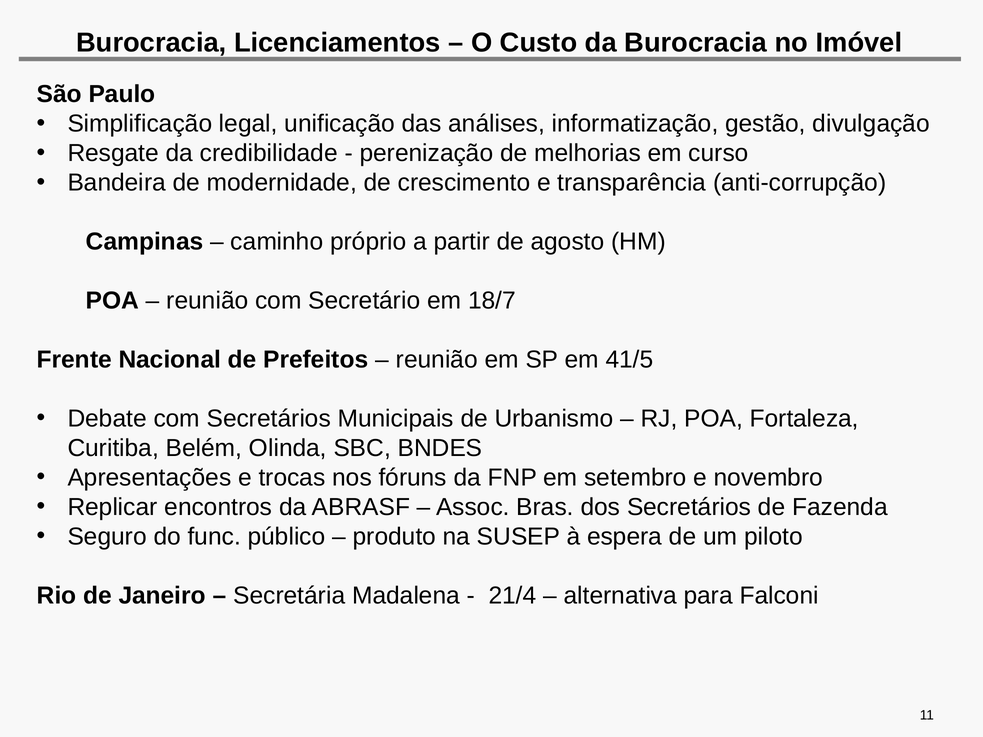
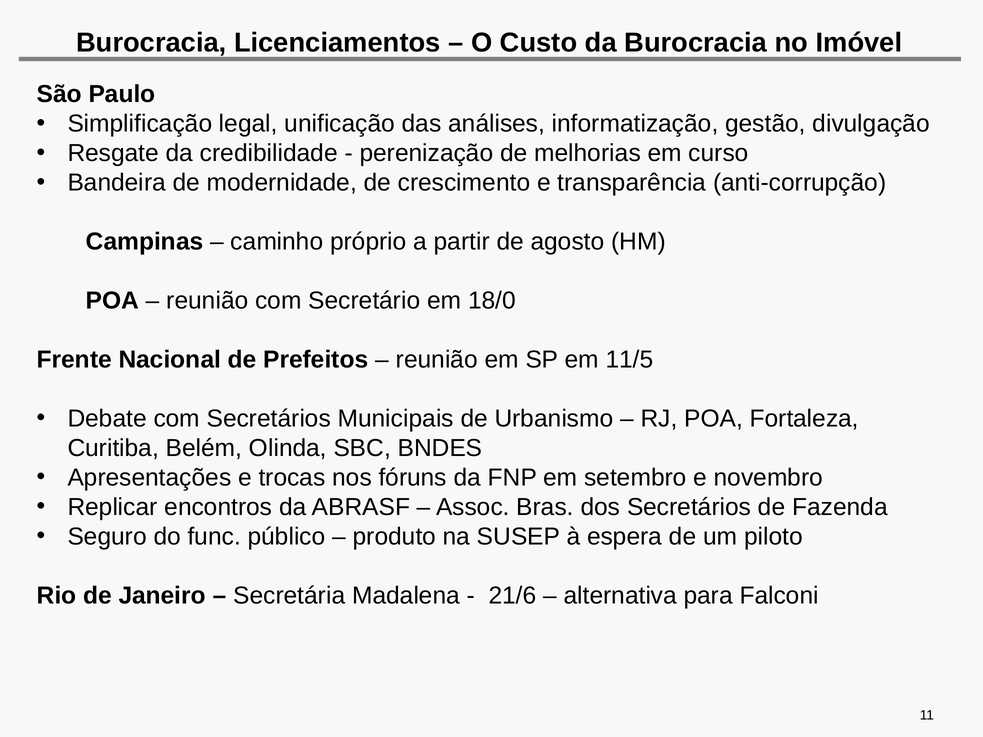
18/7: 18/7 -> 18/0 (492, 301)
41/5: 41/5 -> 11/5 (629, 360)
21/4: 21/4 -> 21/6 (512, 596)
